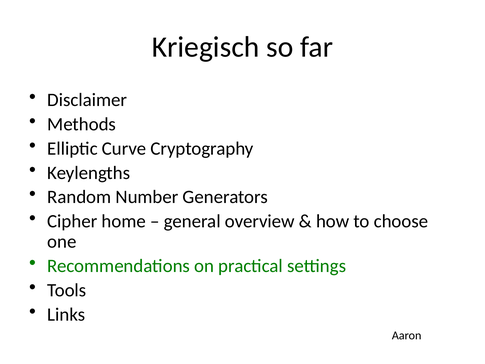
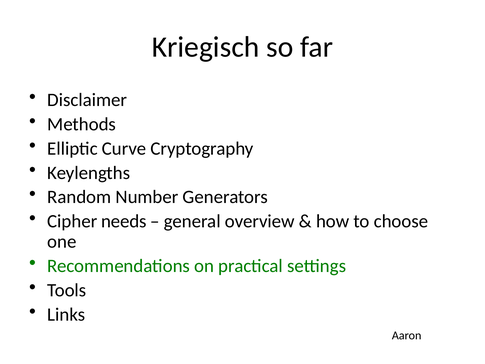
home: home -> needs (124, 221)
